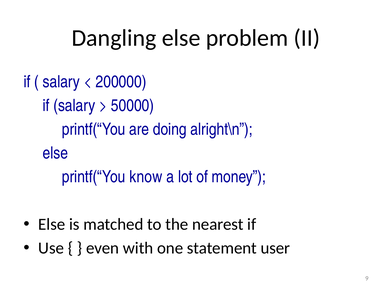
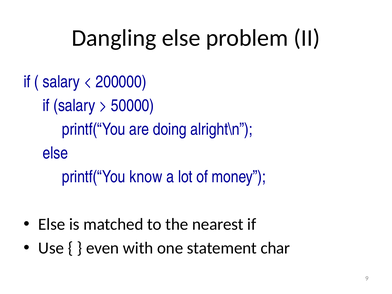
user: user -> char (275, 248)
